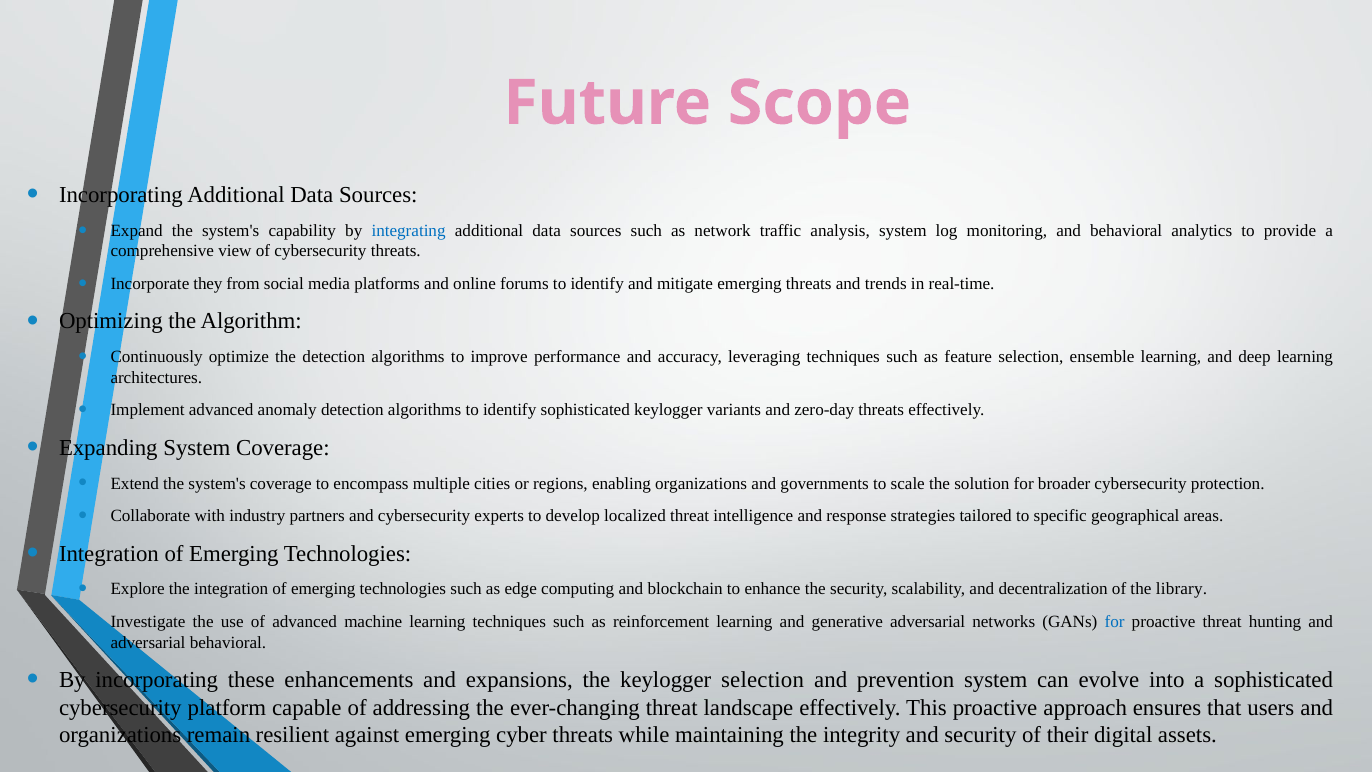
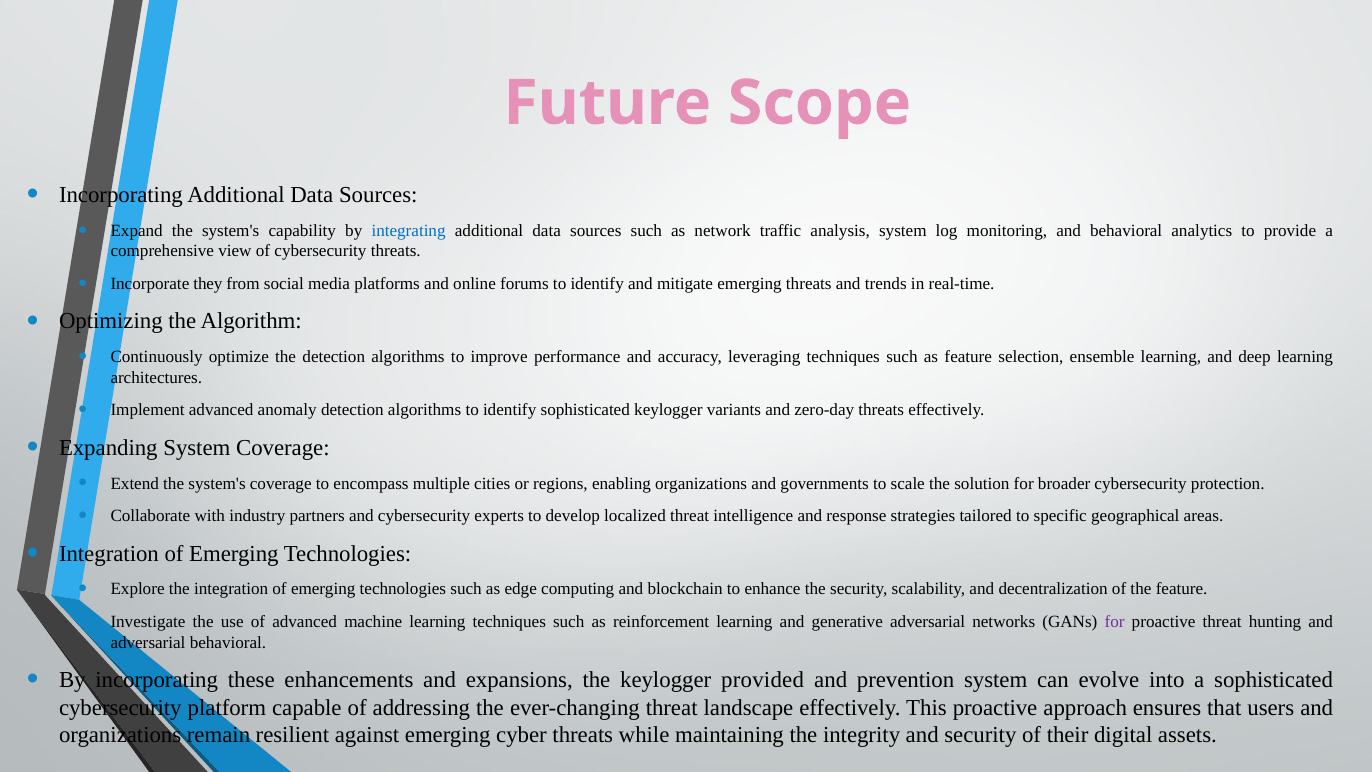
the library: library -> feature (1182, 589)
for colour: blue -> purple (1115, 622)
keylogger selection: selection -> provided (763, 680)
